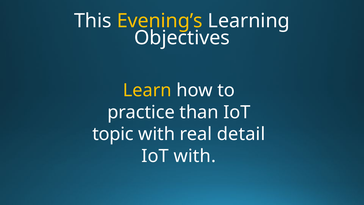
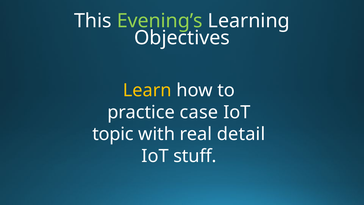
Evening’s colour: yellow -> light green (160, 21)
than: than -> case (199, 112)
IoT with: with -> stuff (195, 156)
